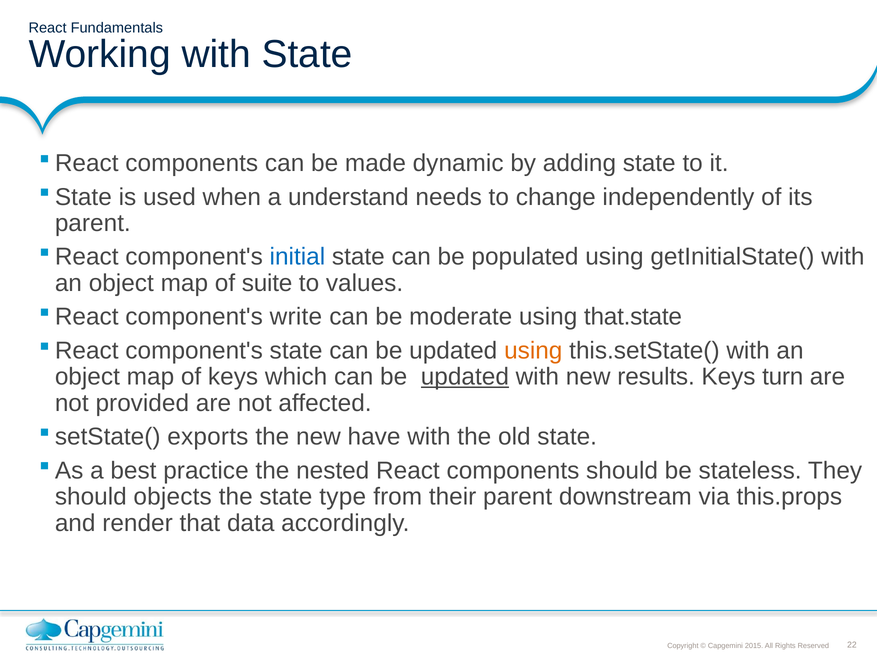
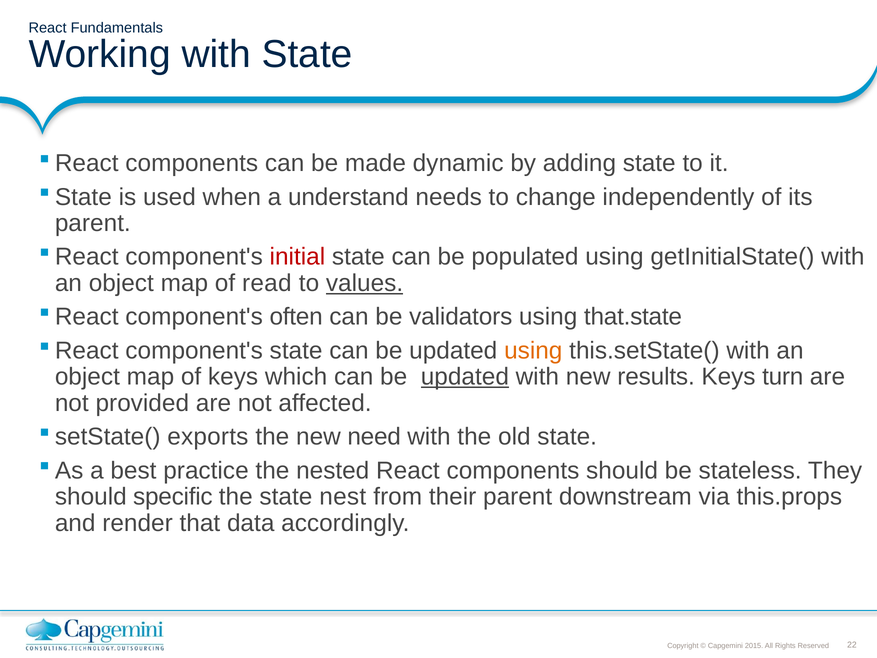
initial colour: blue -> red (297, 257)
suite: suite -> read (267, 283)
values underline: none -> present (365, 283)
write: write -> often (296, 317)
moderate: moderate -> validators (461, 317)
have: have -> need (374, 437)
objects: objects -> specific (173, 497)
type: type -> nest (343, 497)
